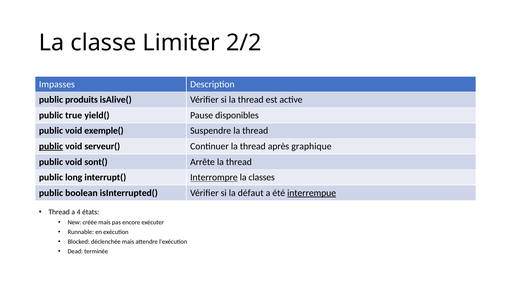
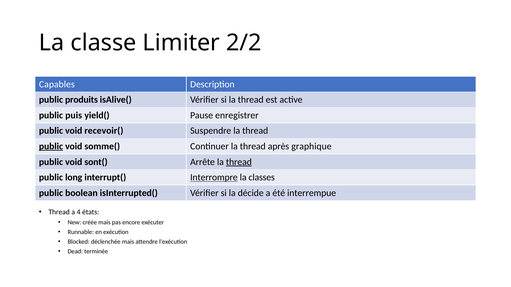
Impasses: Impasses -> Capables (57, 84)
true: true -> puis (74, 115)
disponibles: disponibles -> enregistrer (237, 115)
exemple(: exemple( -> recevoir( (104, 131)
serveur(: serveur( -> somme( (102, 147)
thread underline: none -> present (239, 162)
défaut: défaut -> décide (251, 193)
interrempue underline: present -> none (312, 193)
